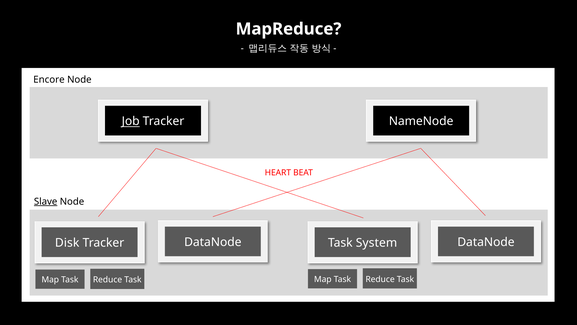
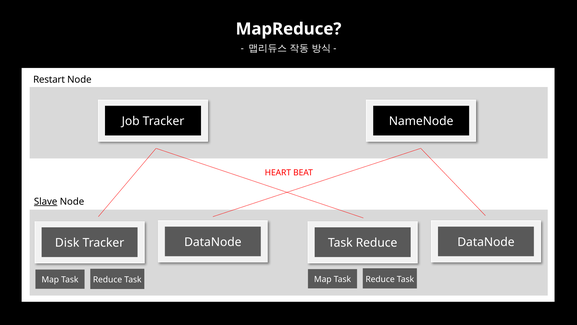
Encore: Encore -> Restart (49, 79)
Job underline: present -> none (131, 121)
System: System -> Reduce (377, 243)
